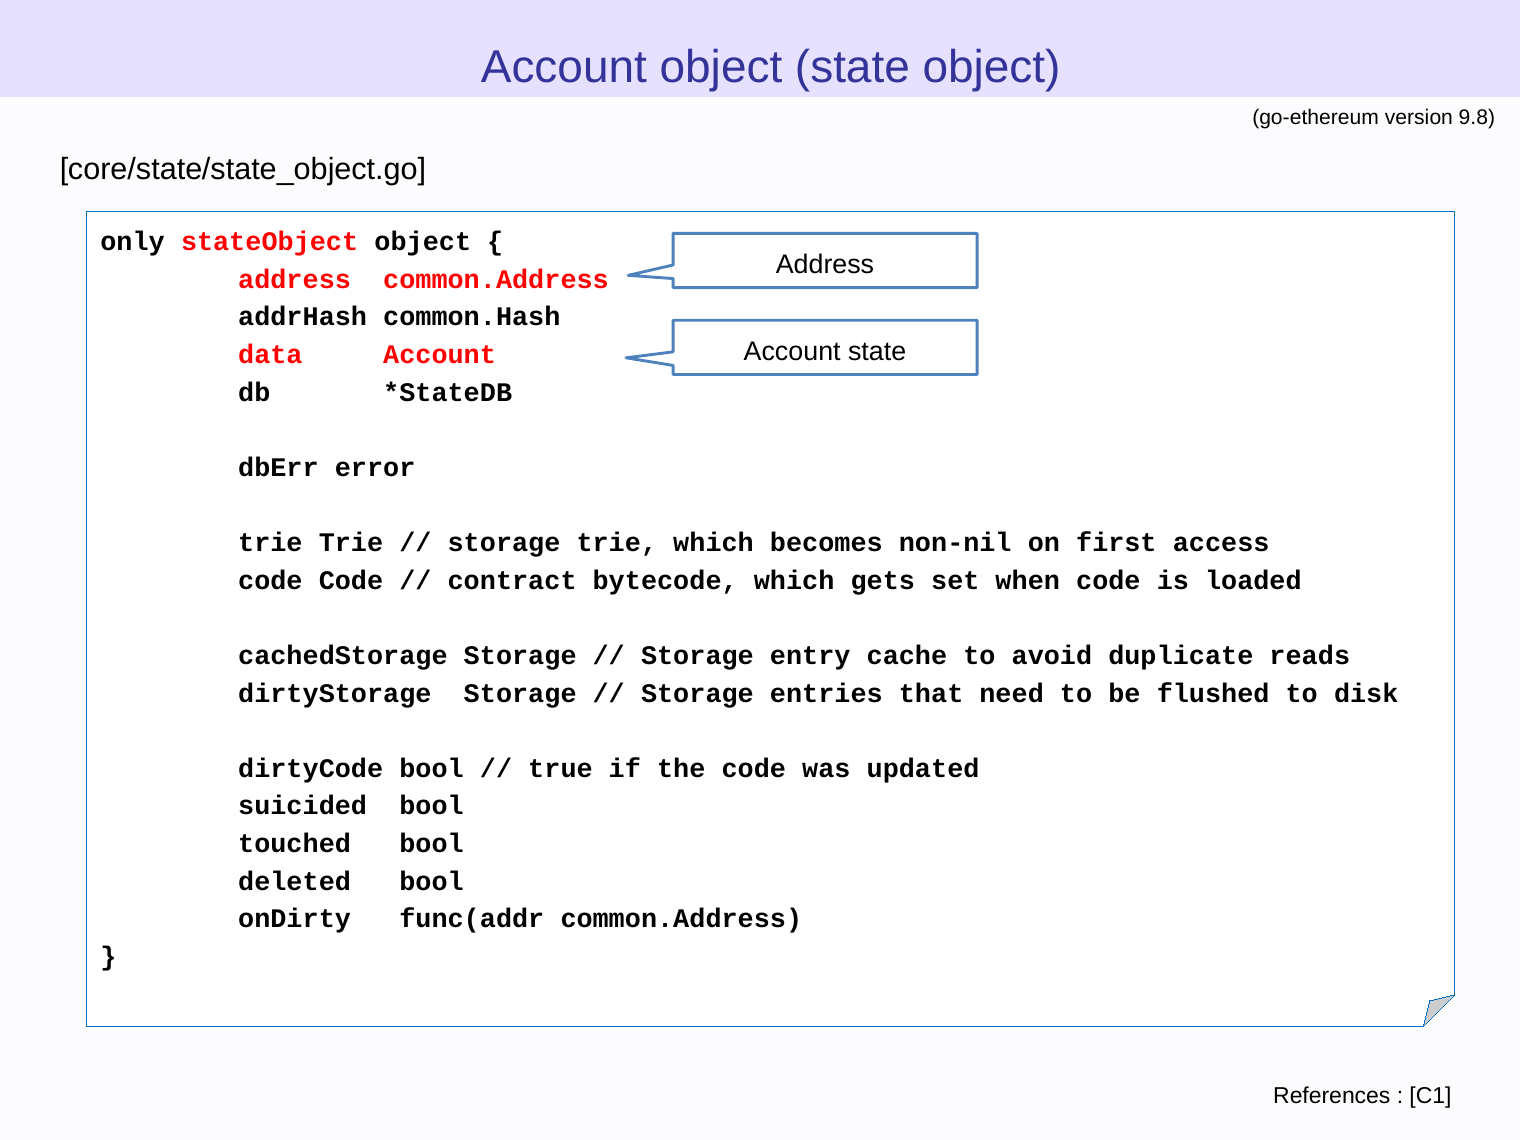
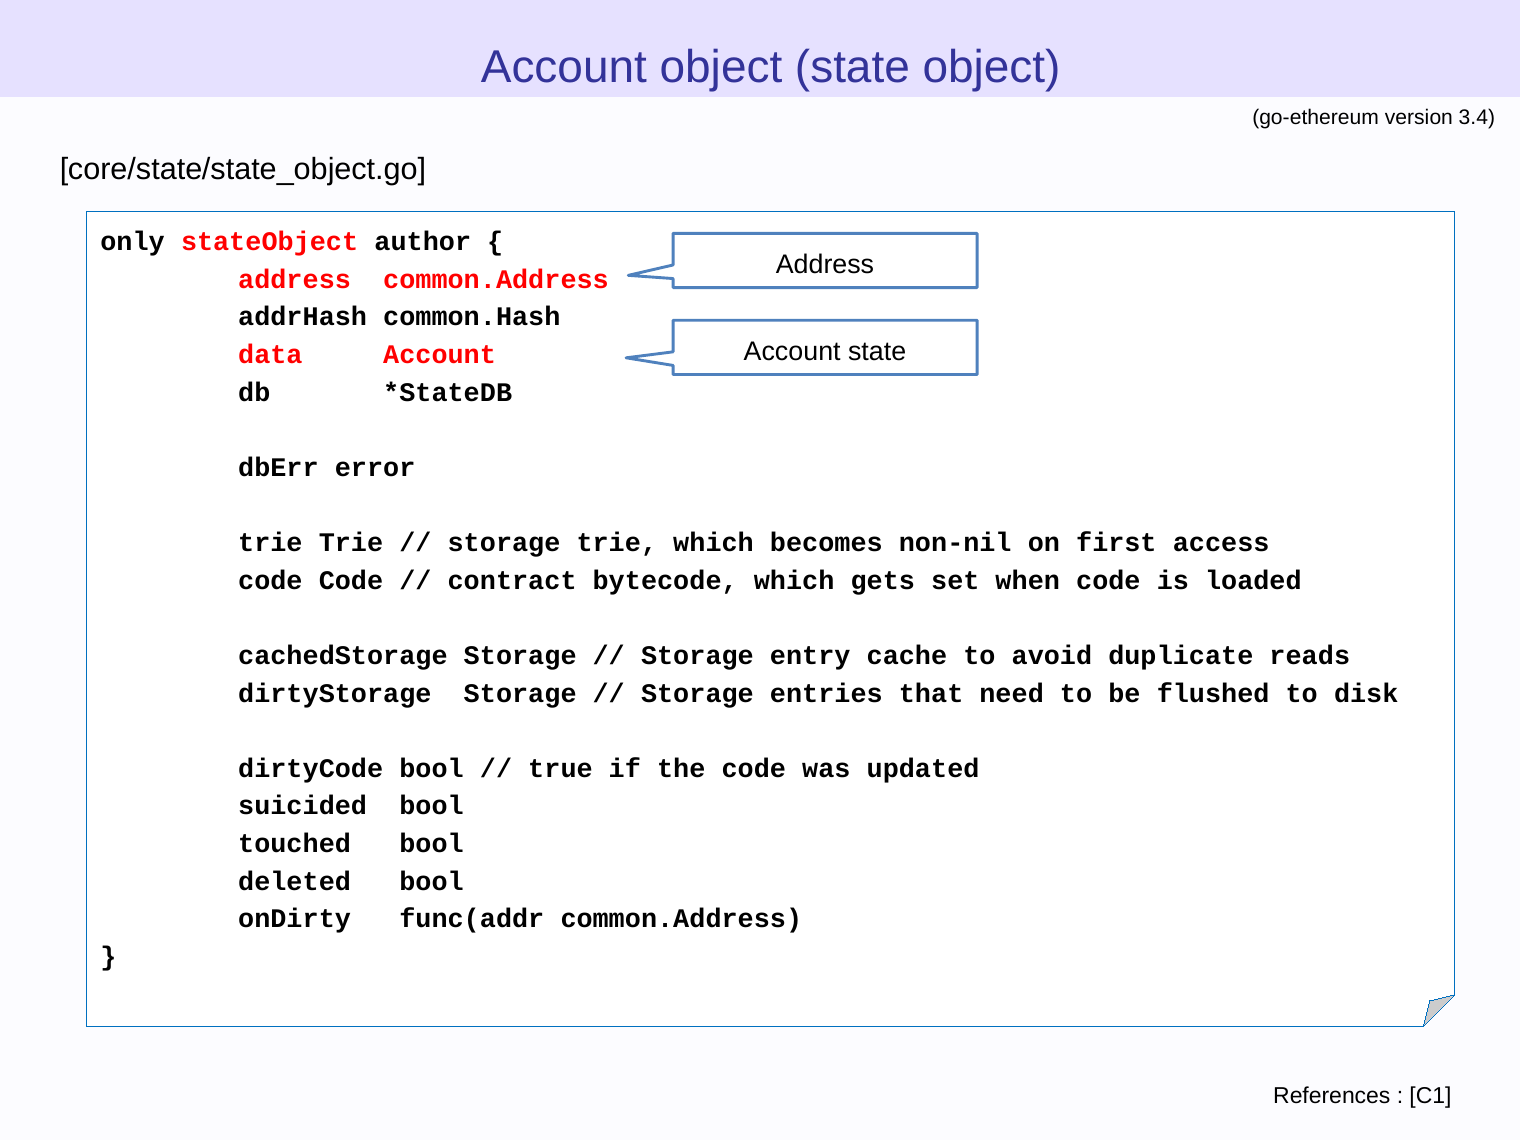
9.8: 9.8 -> 3.4 (1477, 117)
stateObject object: object -> author (423, 242)
